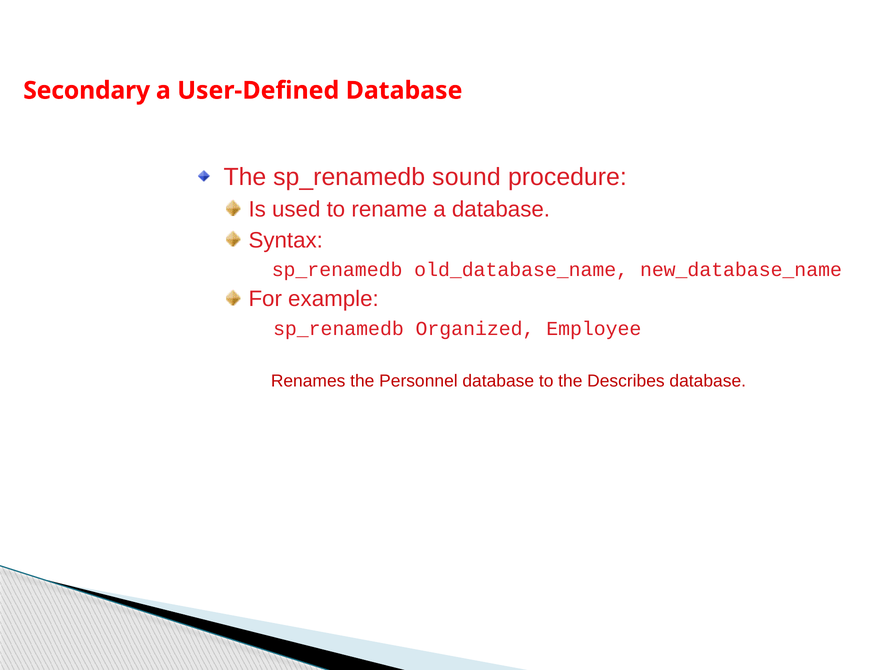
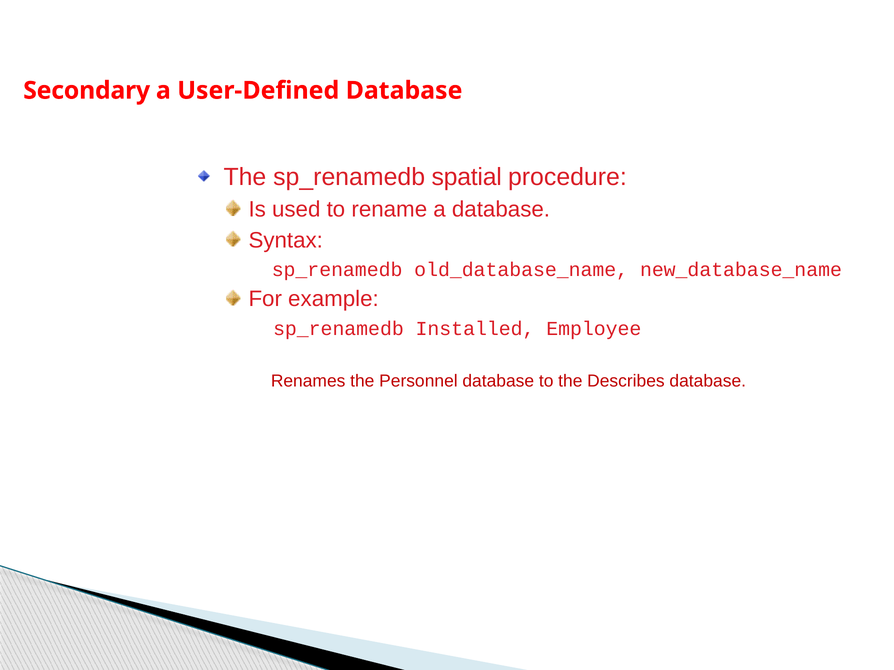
sound: sound -> spatial (467, 177)
Organized: Organized -> Installed (475, 329)
